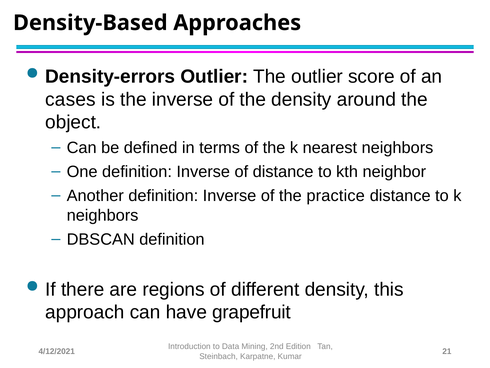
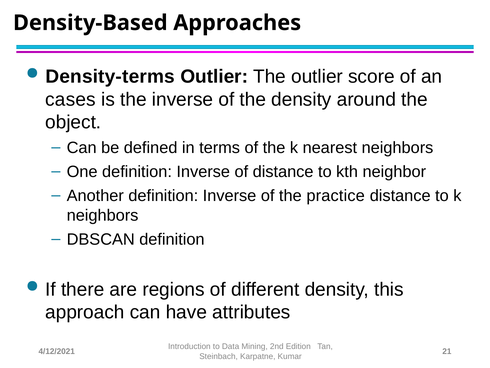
Density-errors: Density-errors -> Density-terms (110, 76)
grapefruit: grapefruit -> attributes (251, 312)
